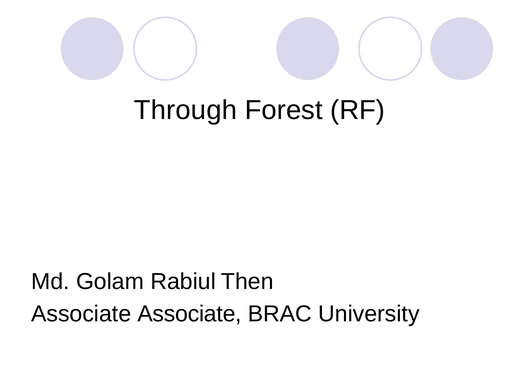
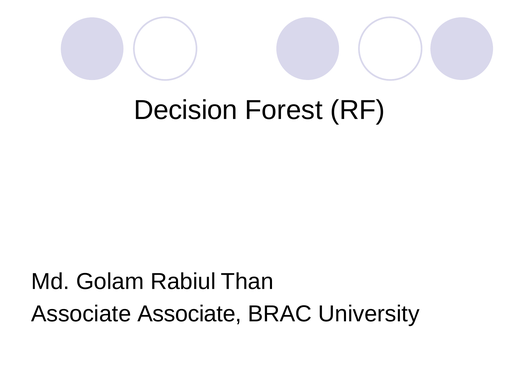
Through: Through -> Decision (186, 110)
Then: Then -> Than (247, 282)
